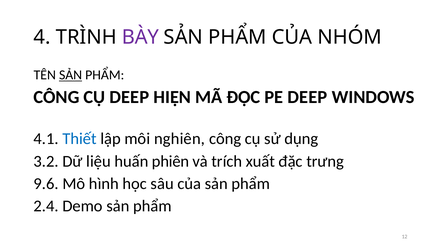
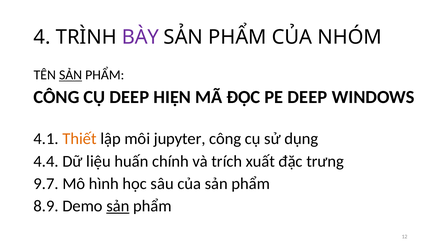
Thiết colour: blue -> orange (80, 139)
nghiên: nghiên -> jupyter (180, 139)
3.2: 3.2 -> 4.4 (46, 161)
phiên: phiên -> chính (170, 161)
9.6: 9.6 -> 9.7 (46, 184)
2.4: 2.4 -> 8.9 (46, 206)
sản underline: none -> present (118, 206)
